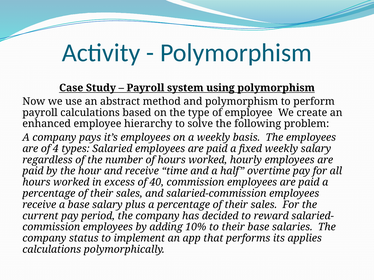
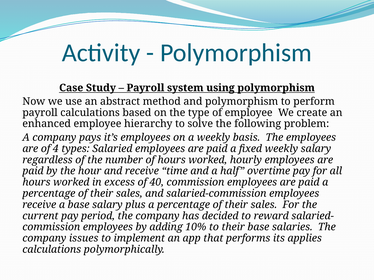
status: status -> issues (84, 239)
